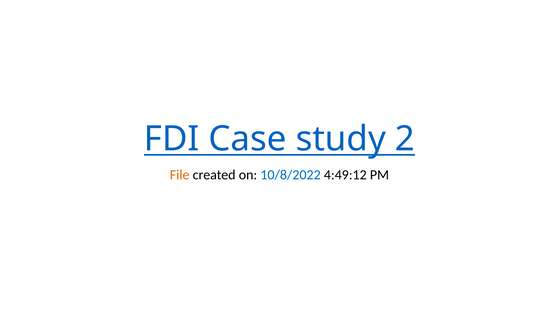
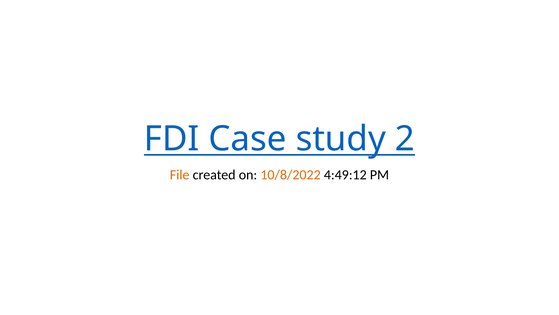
10/8/2022 colour: blue -> orange (291, 175)
